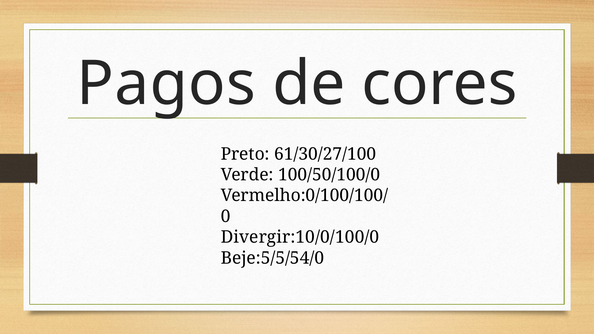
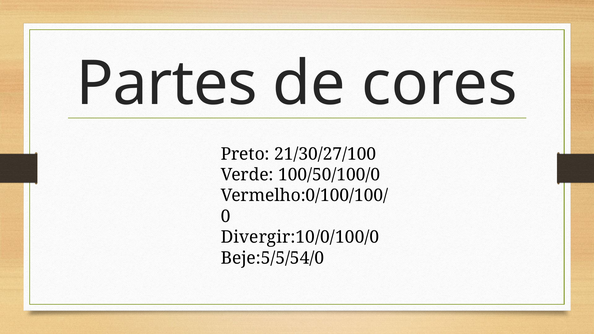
Pagos: Pagos -> Partes (167, 84)
61/30/27/100: 61/30/27/100 -> 21/30/27/100 (325, 154)
